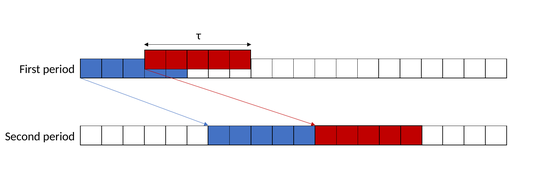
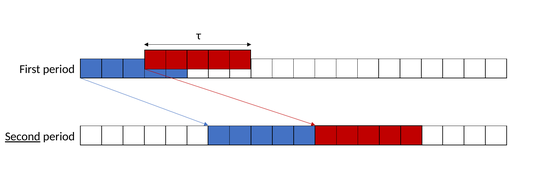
Second underline: none -> present (23, 137)
